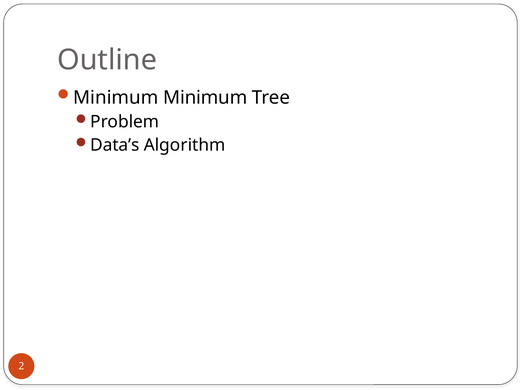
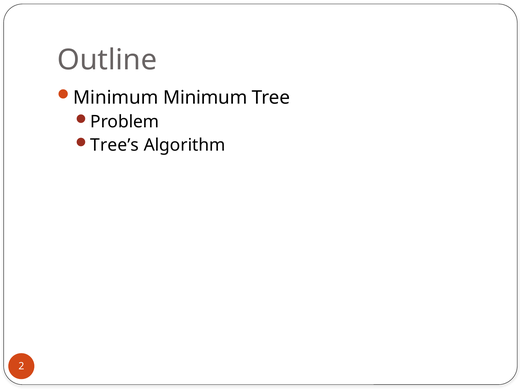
Data’s: Data’s -> Tree’s (115, 145)
